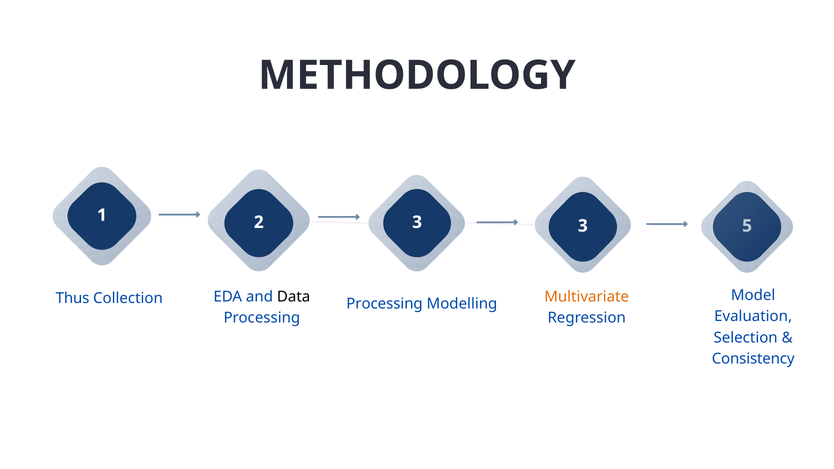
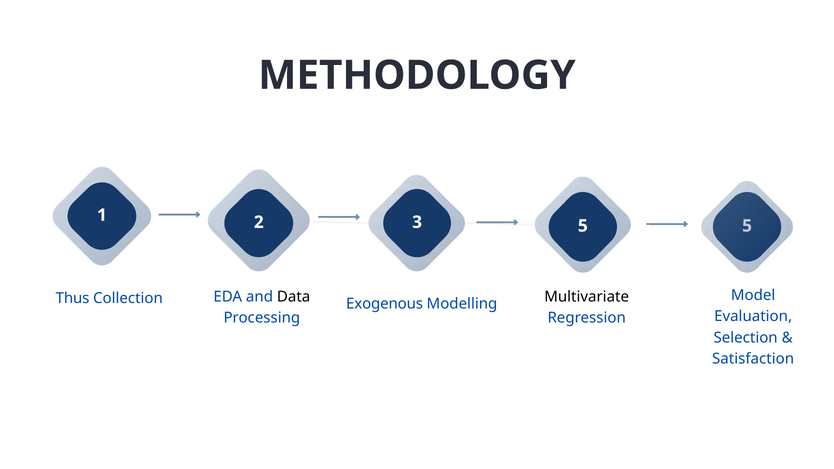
2 3: 3 -> 5 (583, 226)
Processing: Processing -> Exogenous (385, 304)
Multivariate colour: orange -> black (587, 297)
Consistency: Consistency -> Satisfaction (753, 359)
